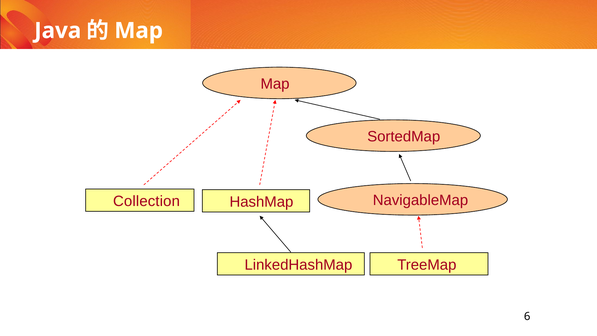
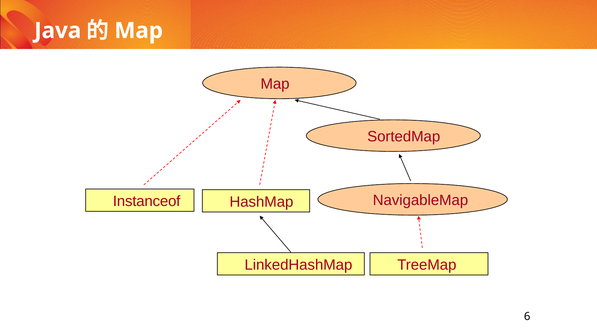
Collection: Collection -> Instanceof (147, 201)
